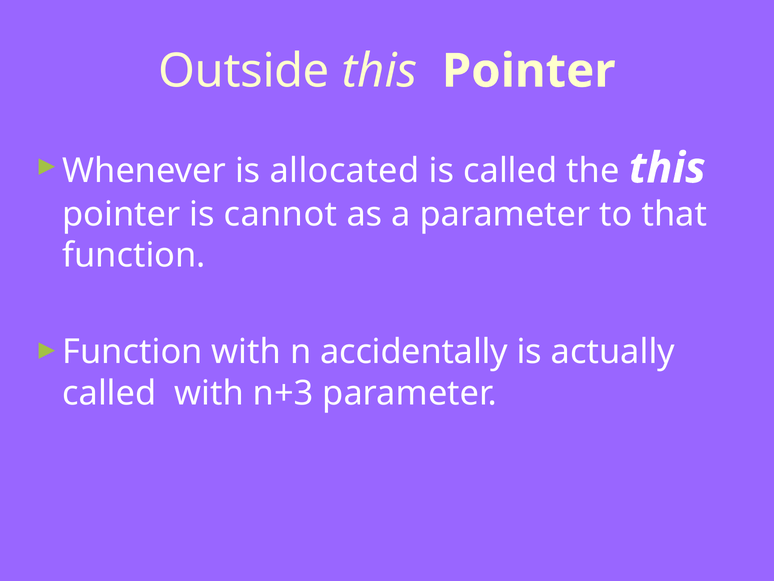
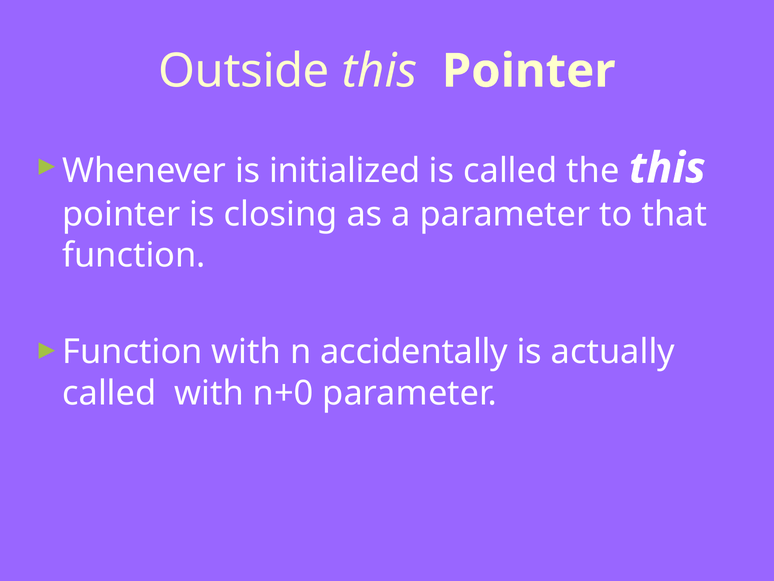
allocated: allocated -> initialized (345, 171)
cannot: cannot -> closing (281, 214)
n+3: n+3 -> n+0 (283, 393)
